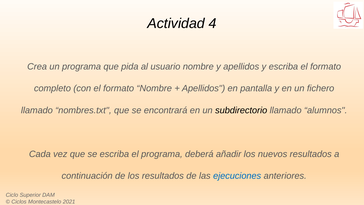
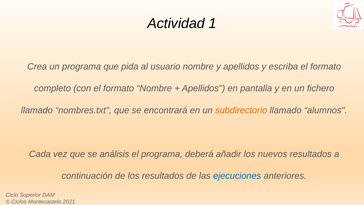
4: 4 -> 1 (213, 23)
subdirectorio colour: black -> orange (241, 110)
se escriba: escriba -> análisis (114, 154)
